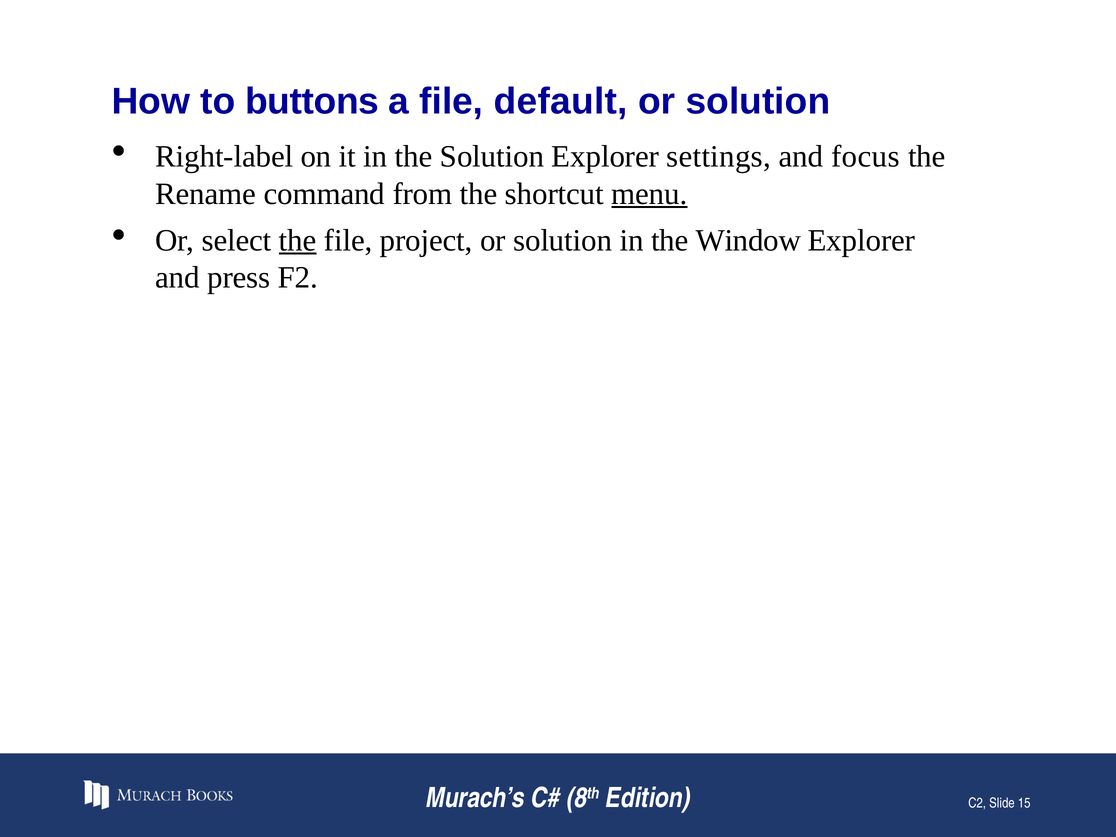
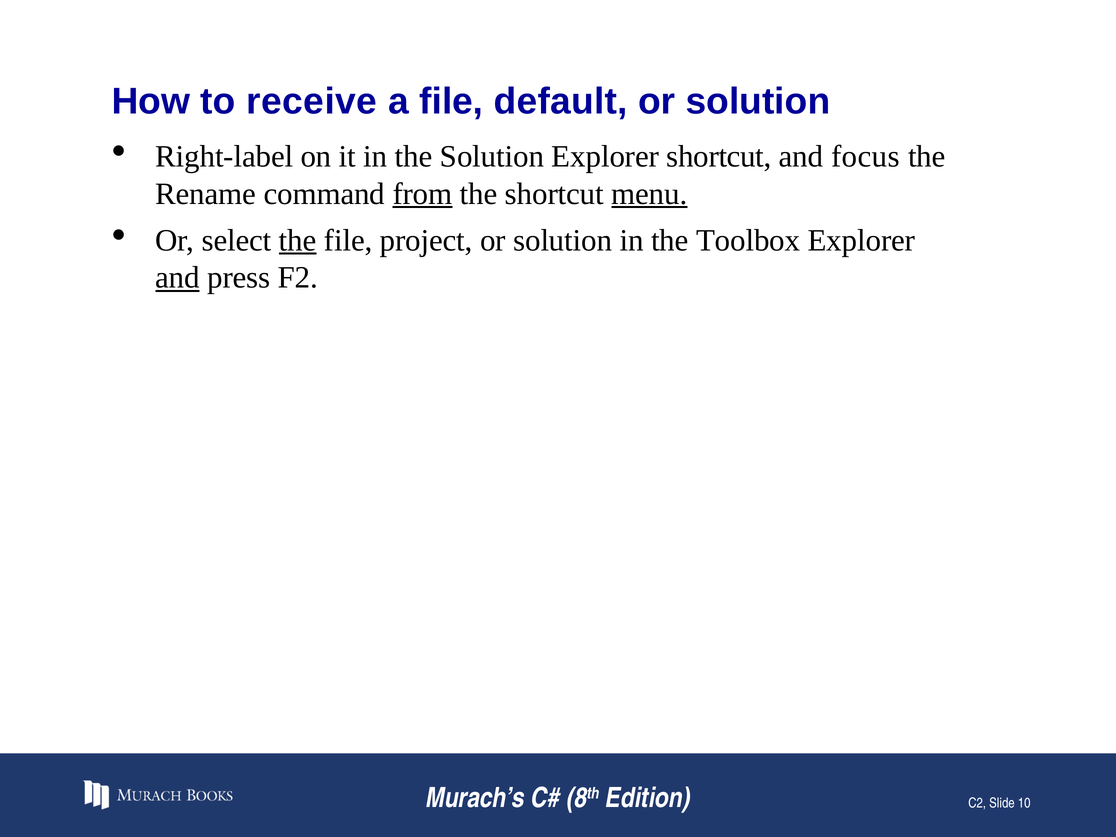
buttons: buttons -> receive (312, 101)
Explorer settings: settings -> shortcut (719, 157)
from underline: none -> present (423, 194)
Window: Window -> Toolbox (748, 240)
and underline: none -> present (178, 278)
15: 15 -> 10 (1024, 803)
